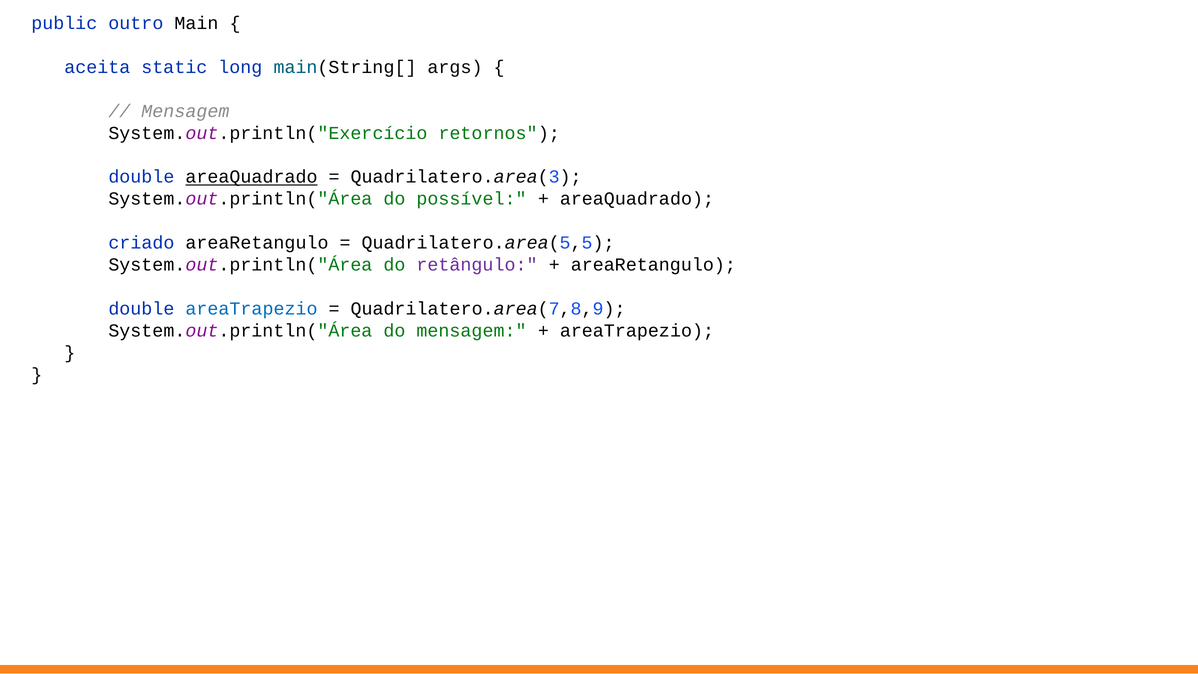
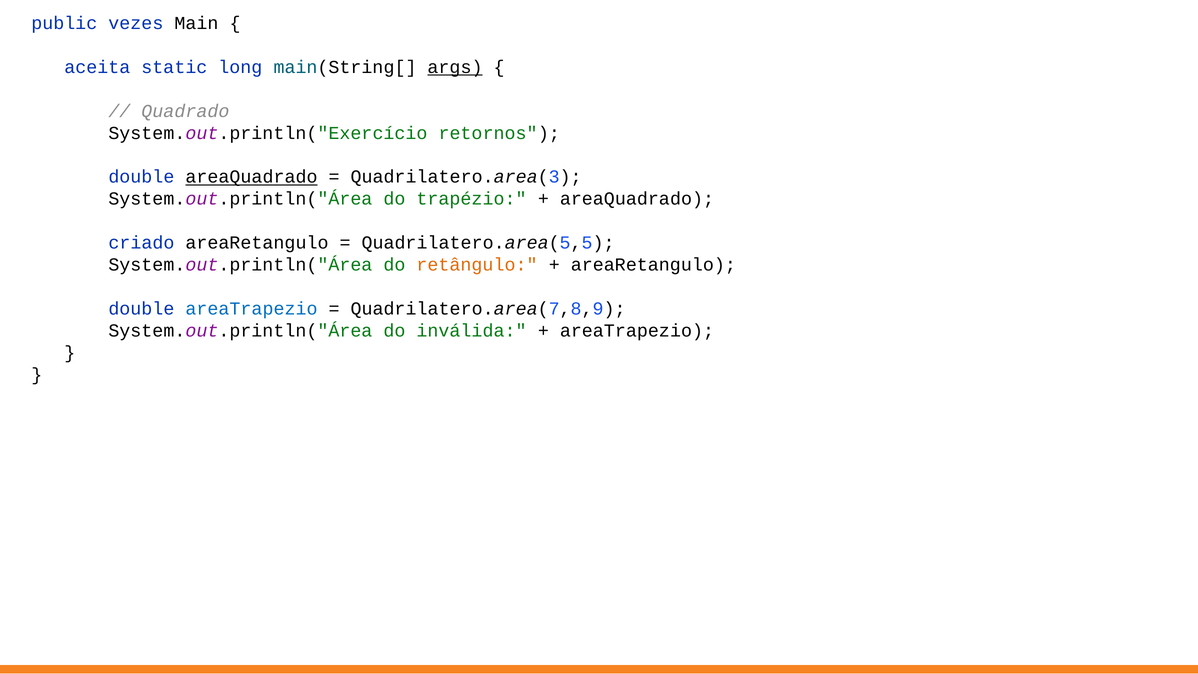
outro: outro -> vezes (136, 23)
args underline: none -> present (455, 67)
Mensagem: Mensagem -> Quadrado (185, 111)
possível: possível -> trapézio (471, 199)
retângulo colour: purple -> orange (477, 265)
do mensagem: mensagem -> inválida (471, 331)
